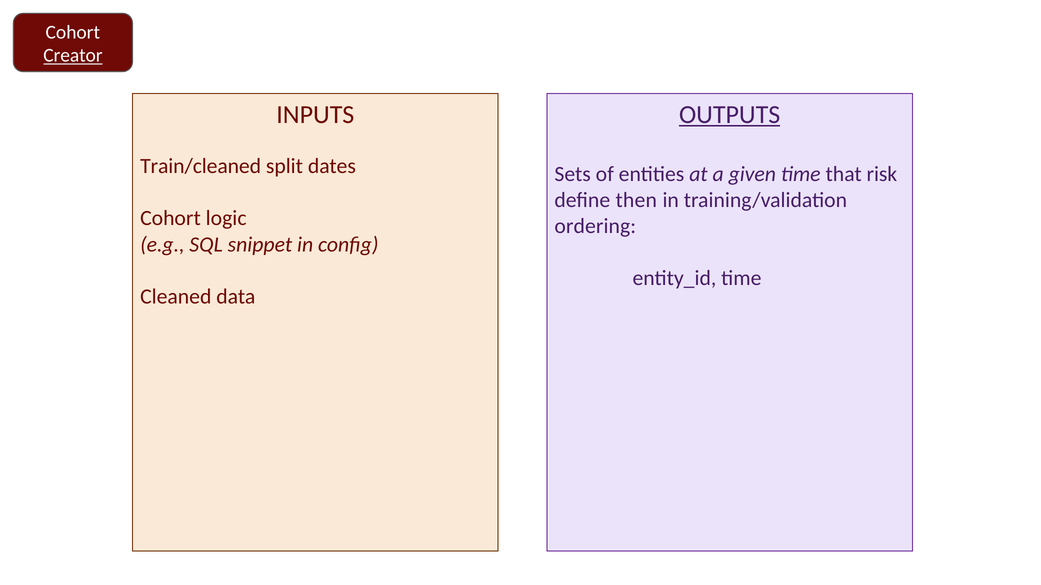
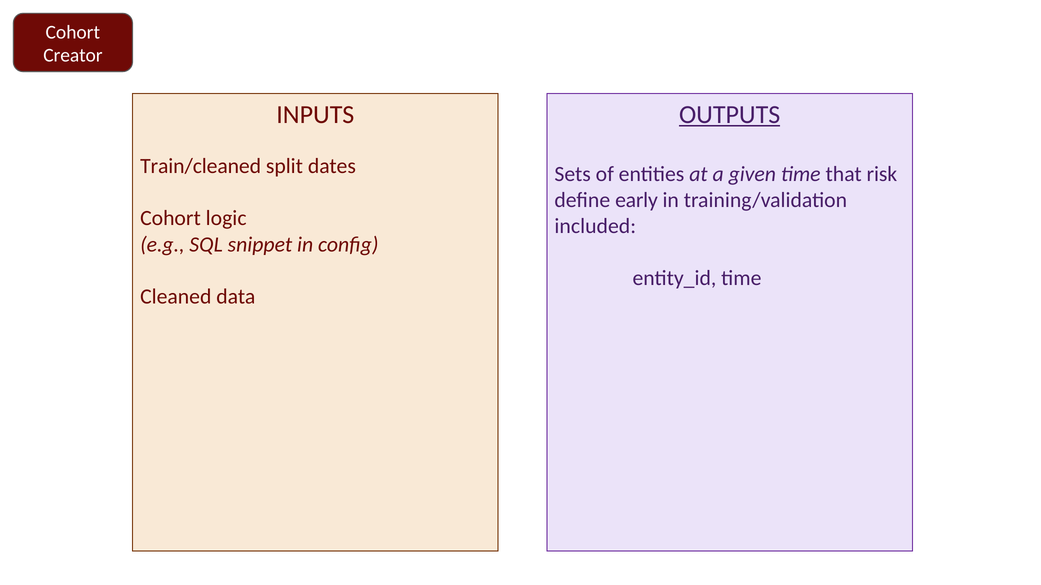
Creator underline: present -> none (73, 56)
then: then -> early (636, 200)
ordering: ordering -> included (595, 226)
